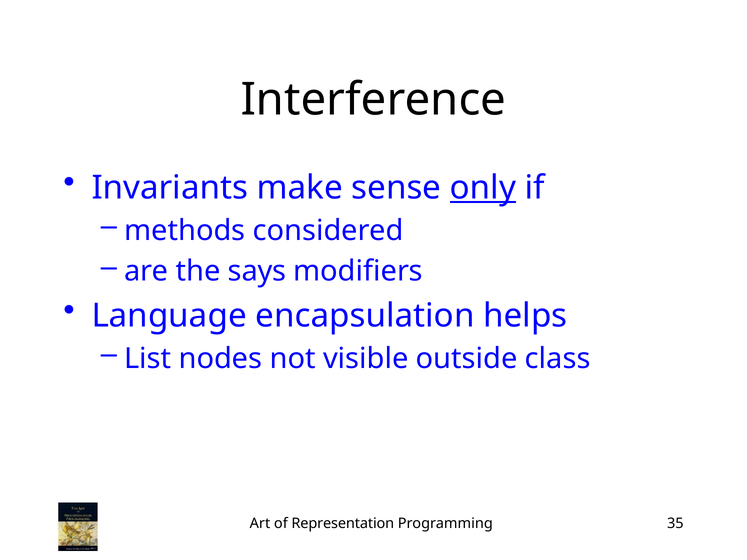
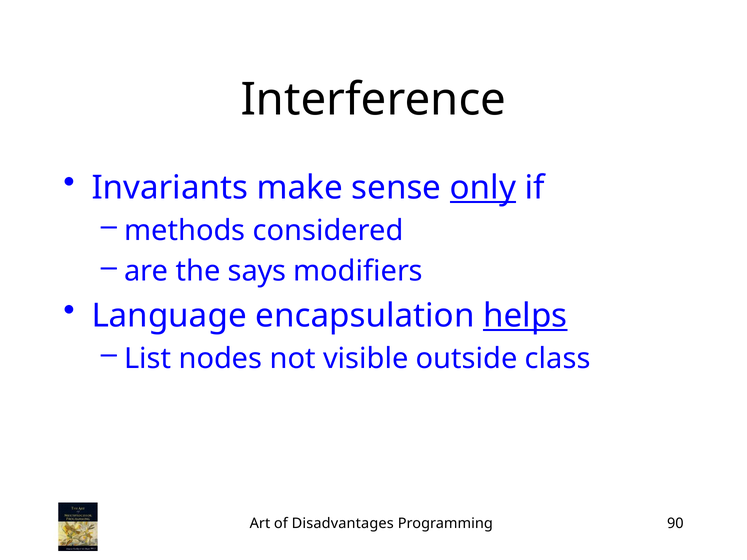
helps underline: none -> present (525, 316)
Representation: Representation -> Disadvantages (343, 524)
35: 35 -> 90 (675, 524)
